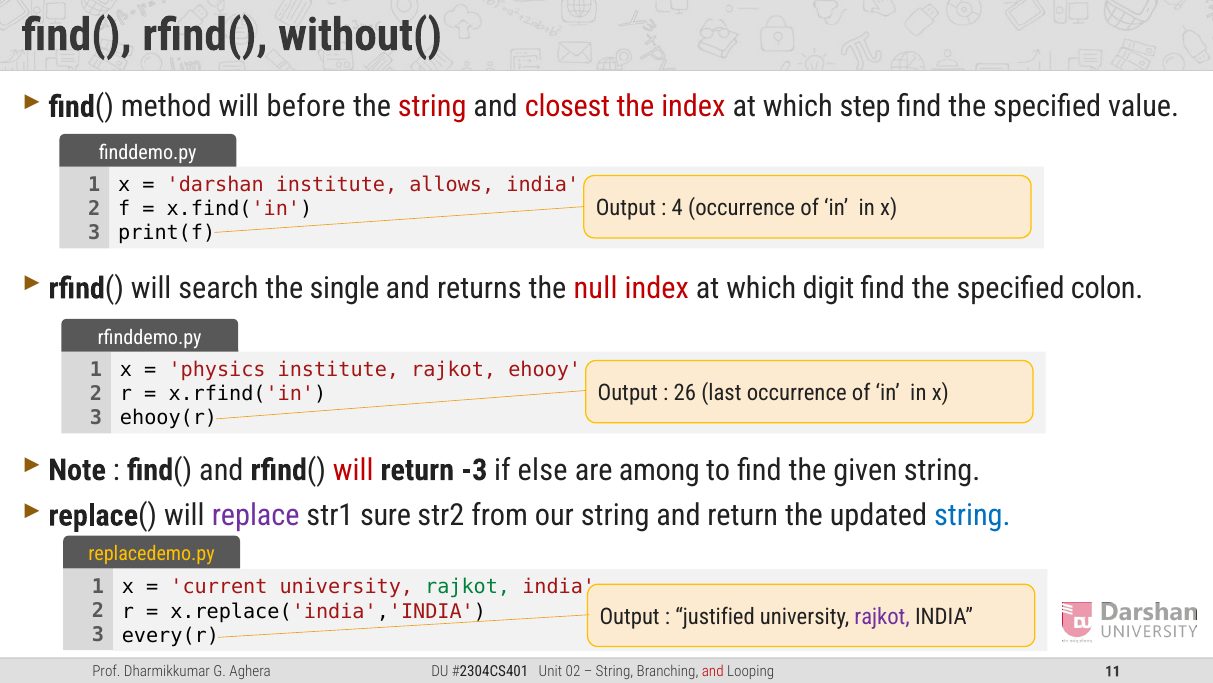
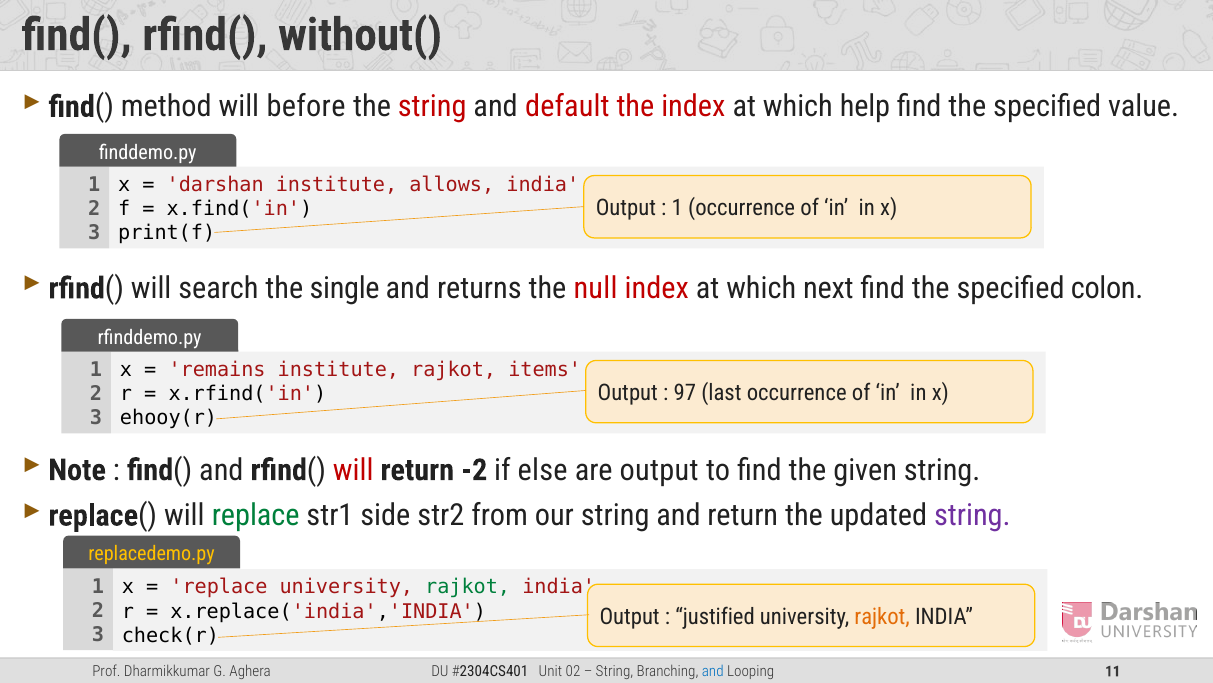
closest: closest -> default (567, 107)
step: step -> help (865, 107)
4: 4 -> 1 (677, 208)
digit: digit -> next (828, 288)
physics: physics -> remains (217, 369)
ehooy: ehooy -> items (545, 369)
26: 26 -> 97 (685, 393)
-3: -3 -> -2 (474, 470)
are among: among -> output (659, 470)
replace colour: purple -> green (256, 515)
sure: sure -> side (385, 515)
string colour: blue -> purple (972, 515)
current: current -> replace (219, 587)
rajkot colour: purple -> orange (882, 616)
every(r: every(r -> check(r (170, 635)
and colour: red -> blue (713, 671)
